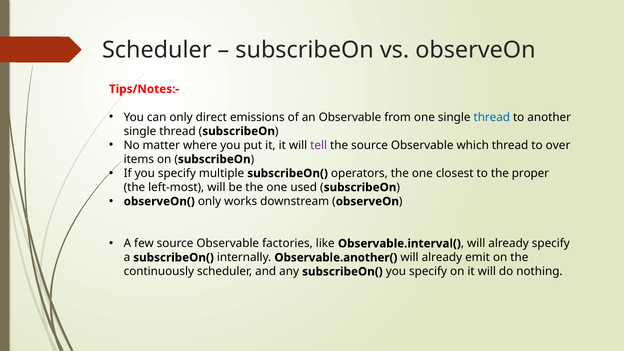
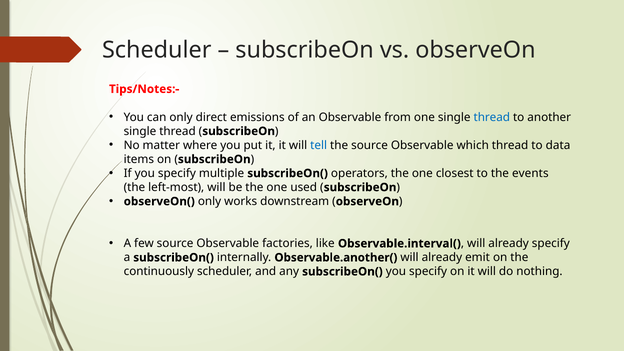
tell colour: purple -> blue (319, 145)
over: over -> data (558, 145)
proper: proper -> events (530, 173)
